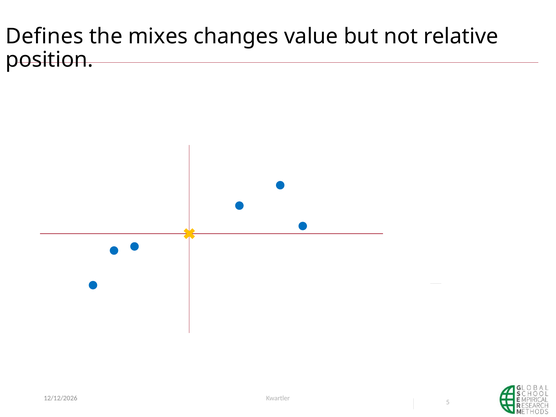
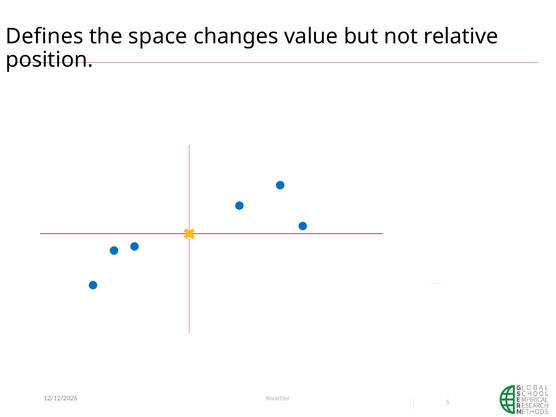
mixes: mixes -> space (158, 36)
